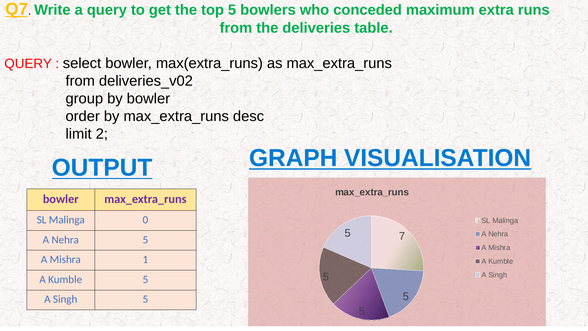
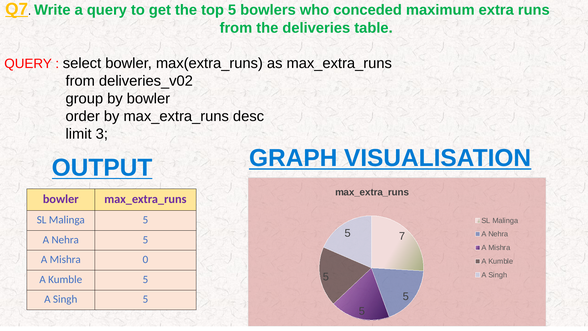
2: 2 -> 3 (102, 134)
Malinga 0: 0 -> 5 (145, 220)
1: 1 -> 0 (145, 259)
